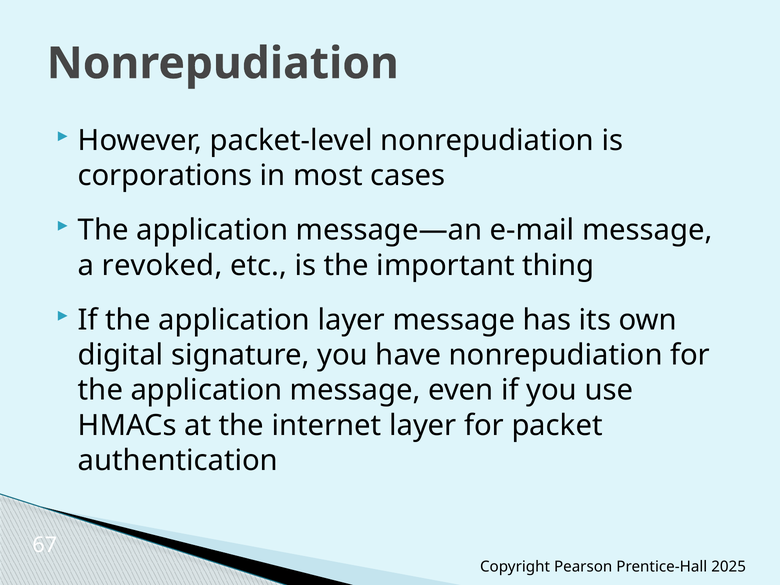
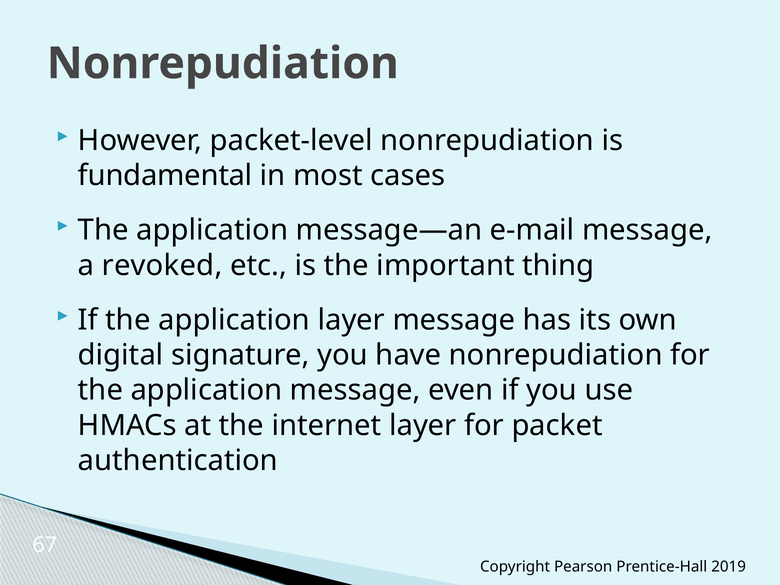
corporations: corporations -> fundamental (165, 176)
2025: 2025 -> 2019 (729, 567)
